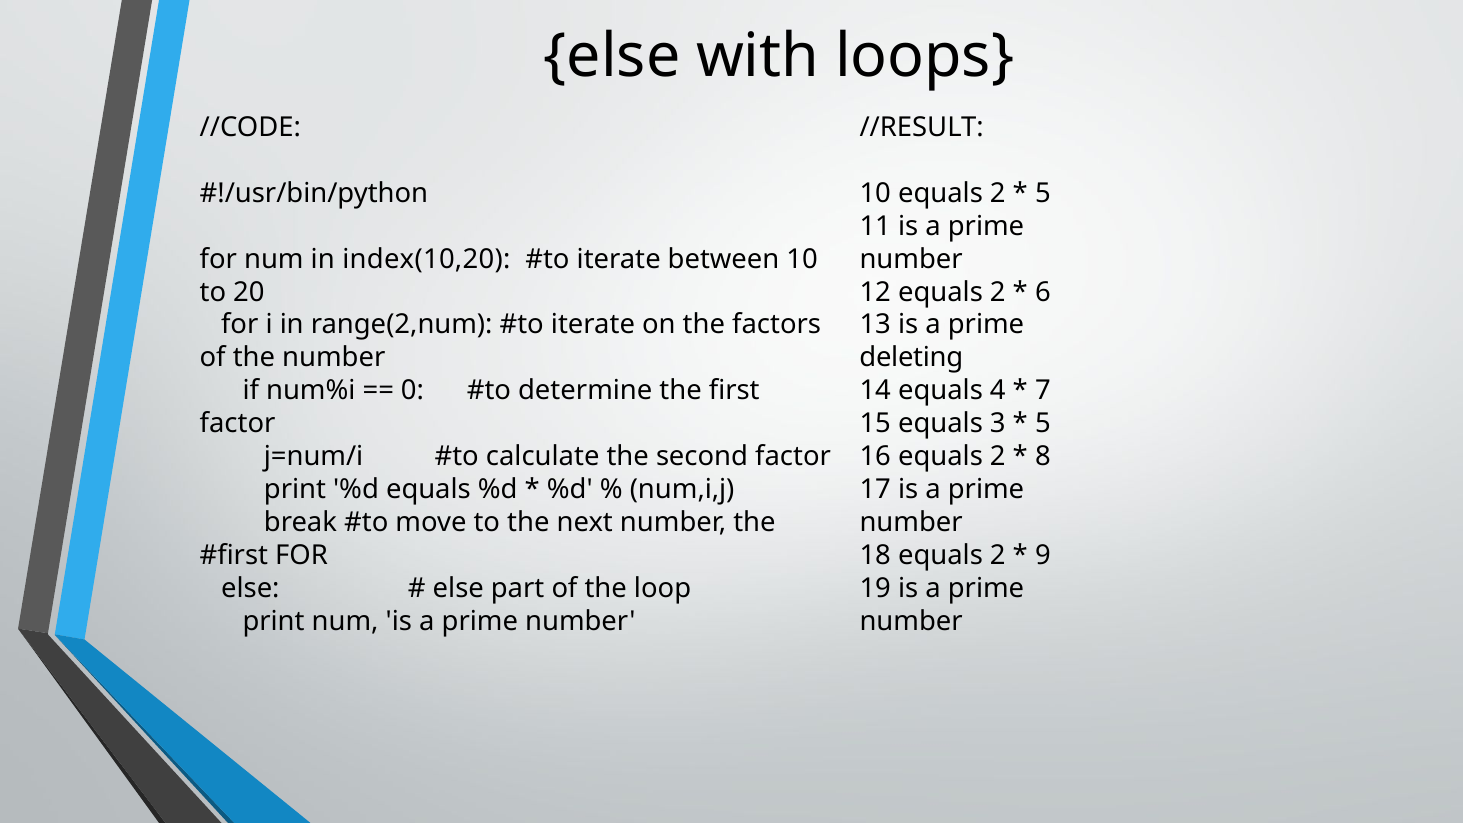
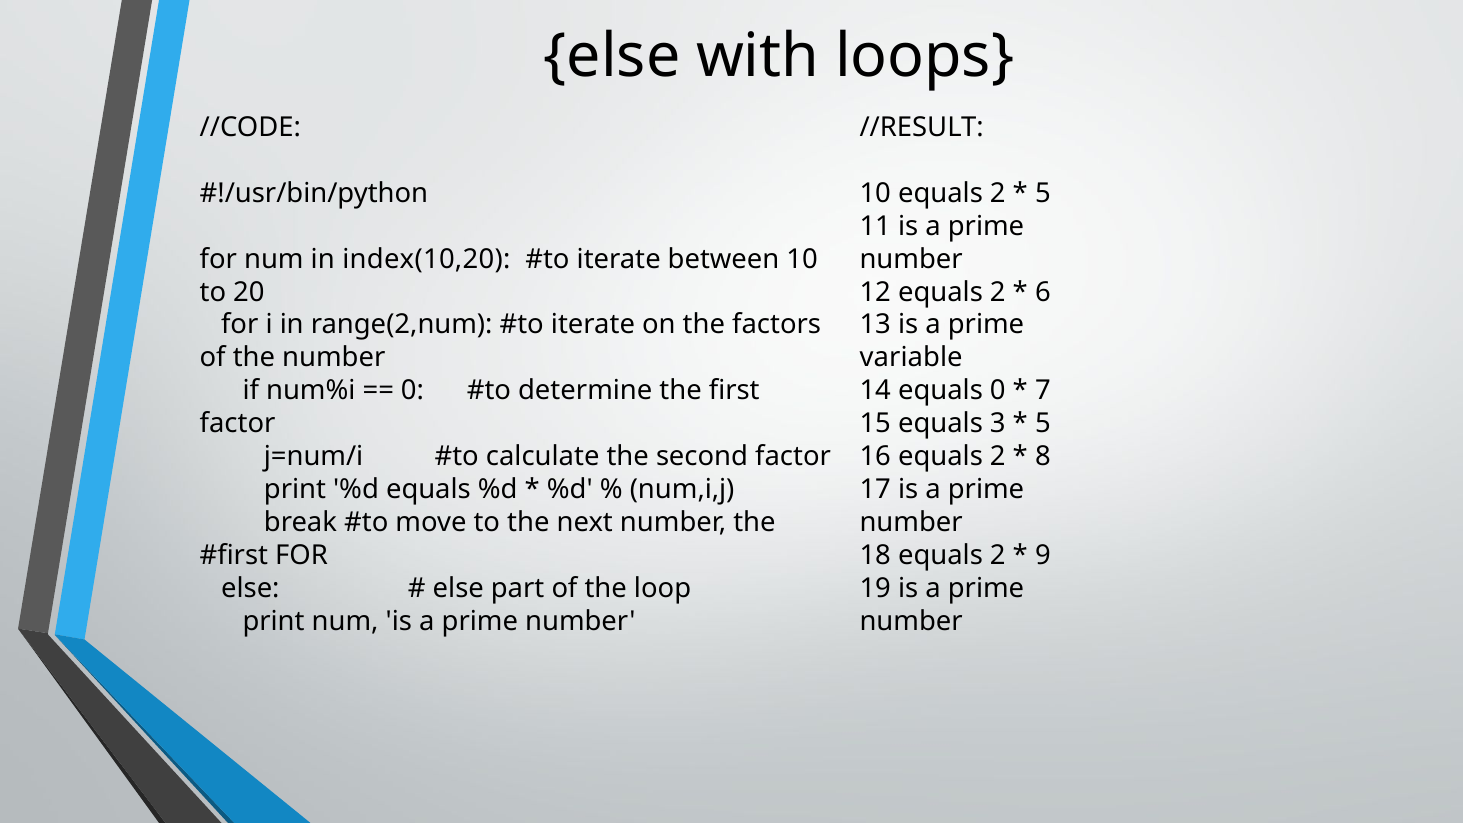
deleting: deleting -> variable (911, 358)
equals 4: 4 -> 0 (998, 391)
